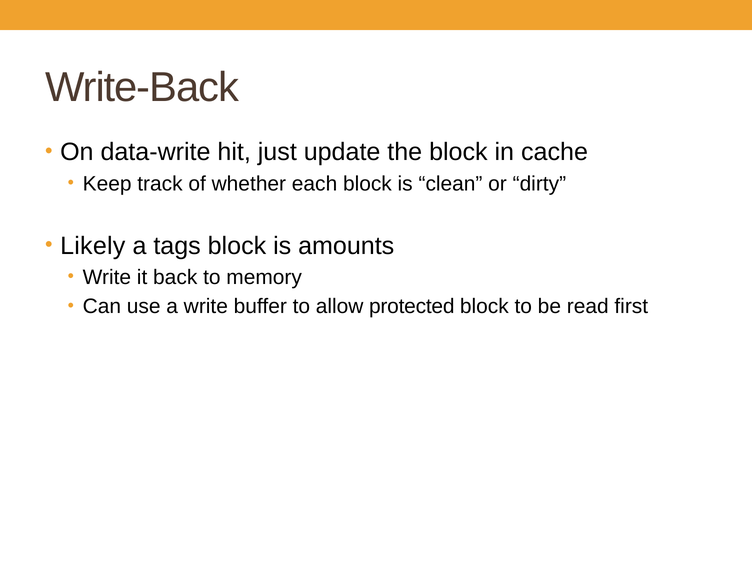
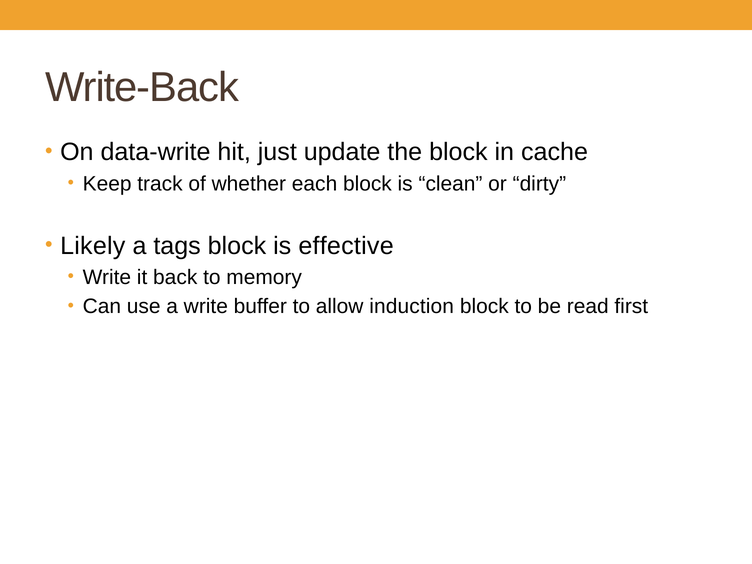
amounts: amounts -> effective (346, 246)
protected: protected -> induction (412, 306)
